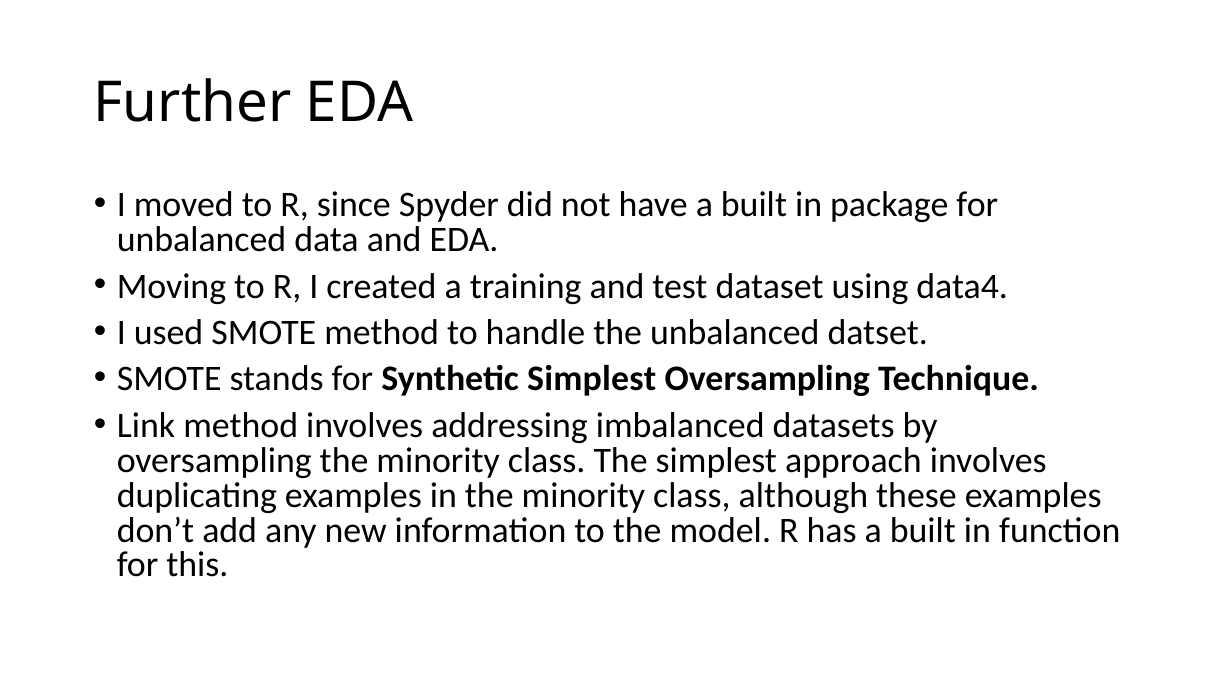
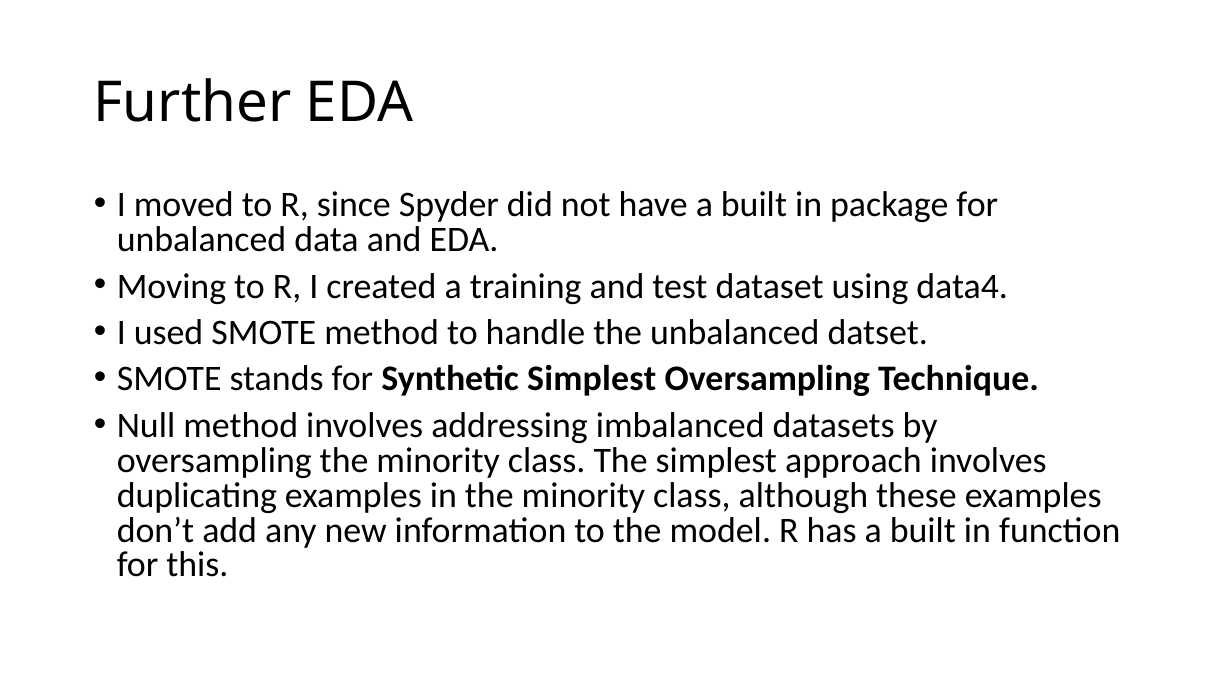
Link: Link -> Null (146, 425)
